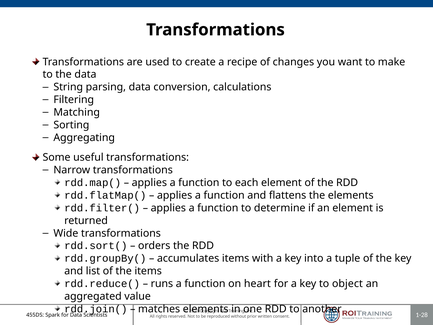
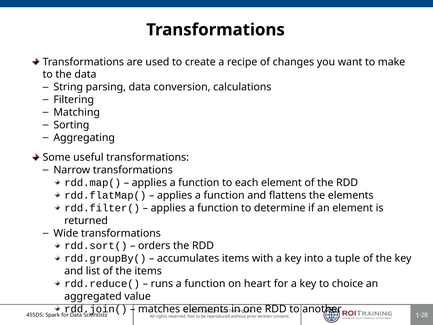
object: object -> choice (348, 283)
